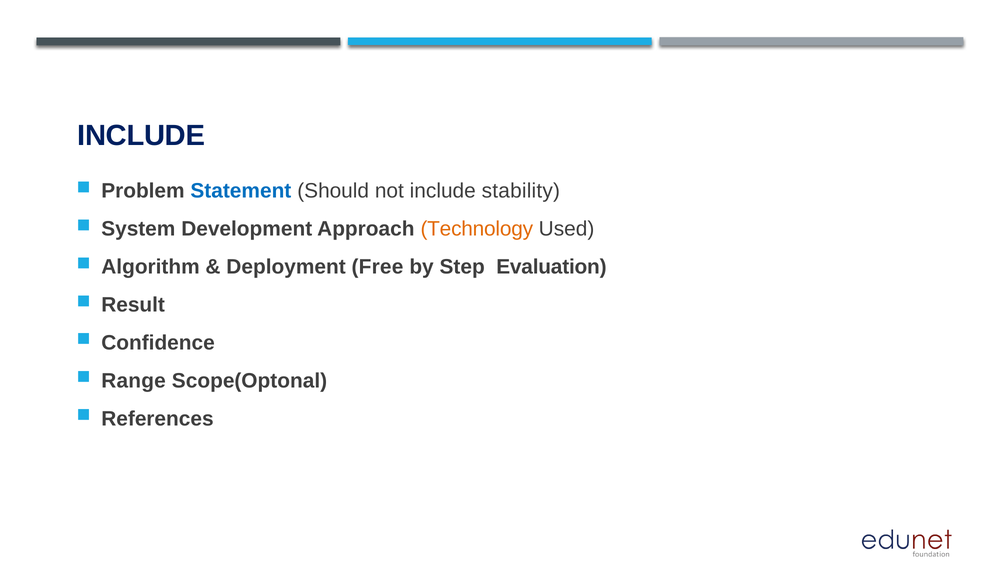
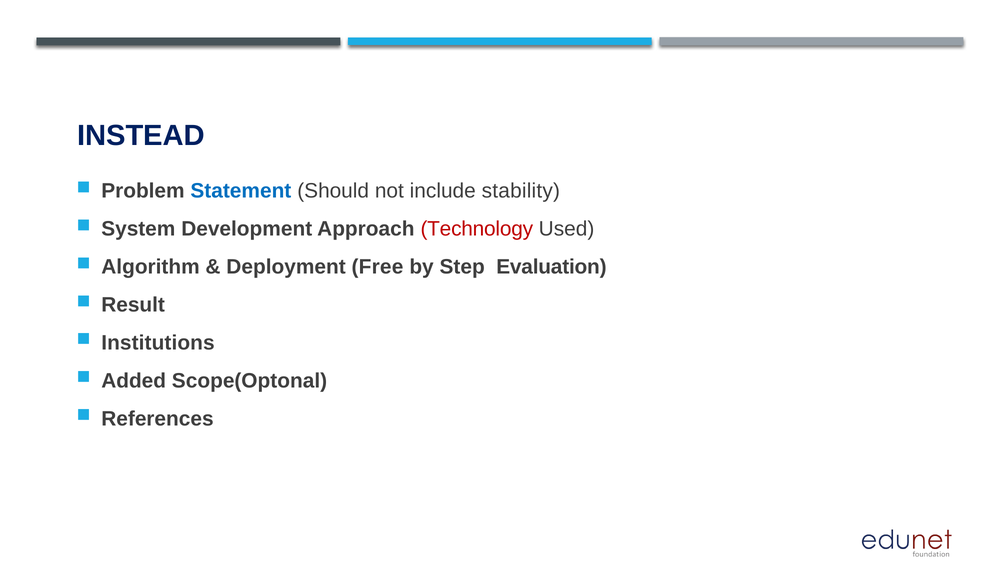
INCLUDE: INCLUDE -> INSTEAD (141, 135)
Technology colour: orange -> red (477, 229)
Confidence: Confidence -> Institutions (158, 343)
Range: Range -> Added (134, 380)
